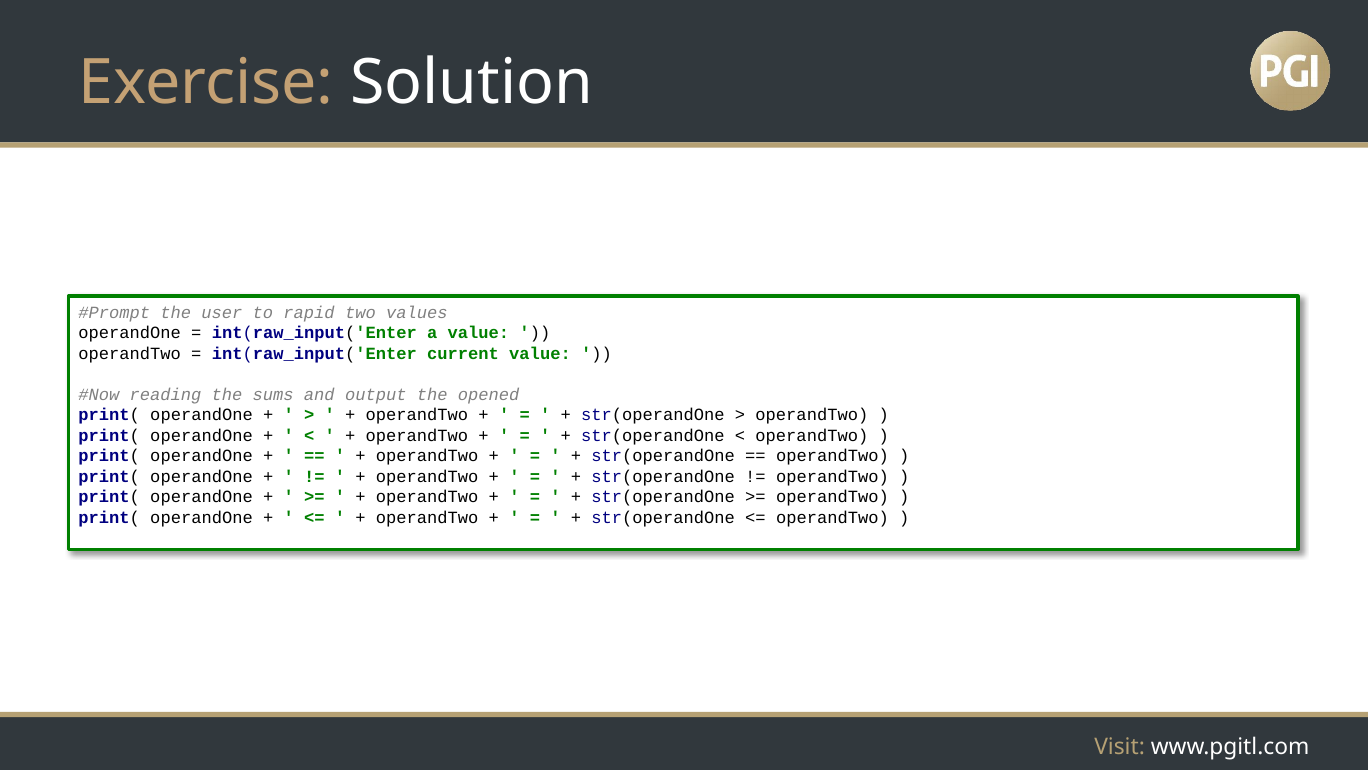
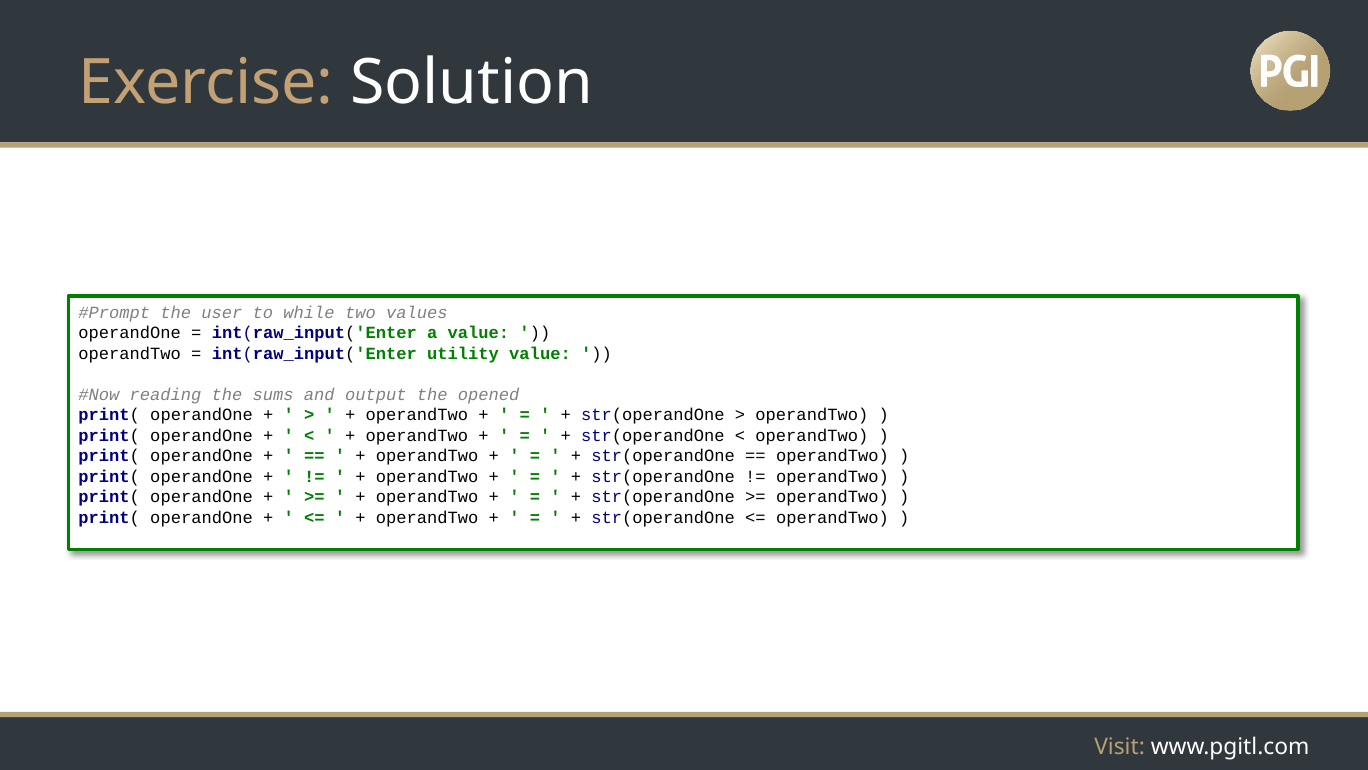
rapid: rapid -> while (309, 312)
current: current -> utility (463, 353)
